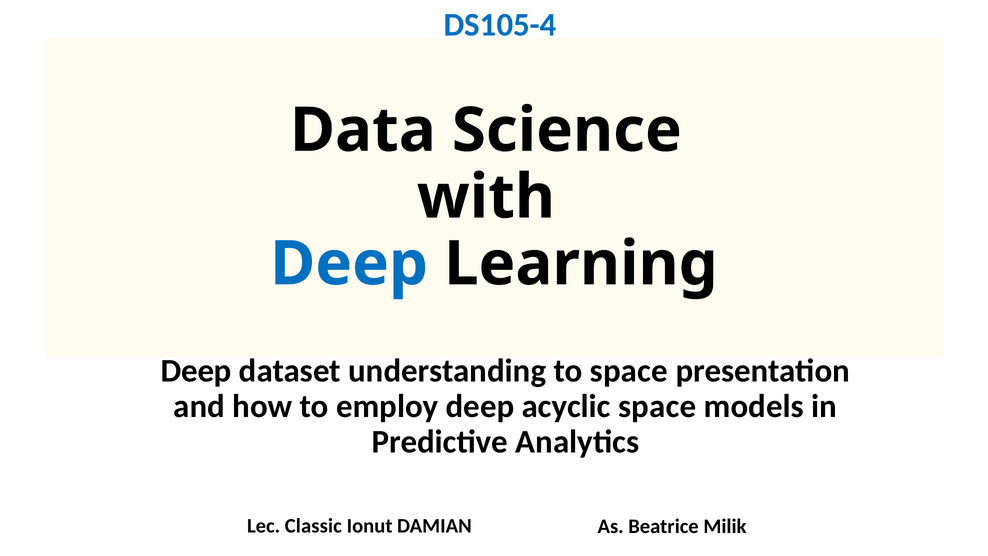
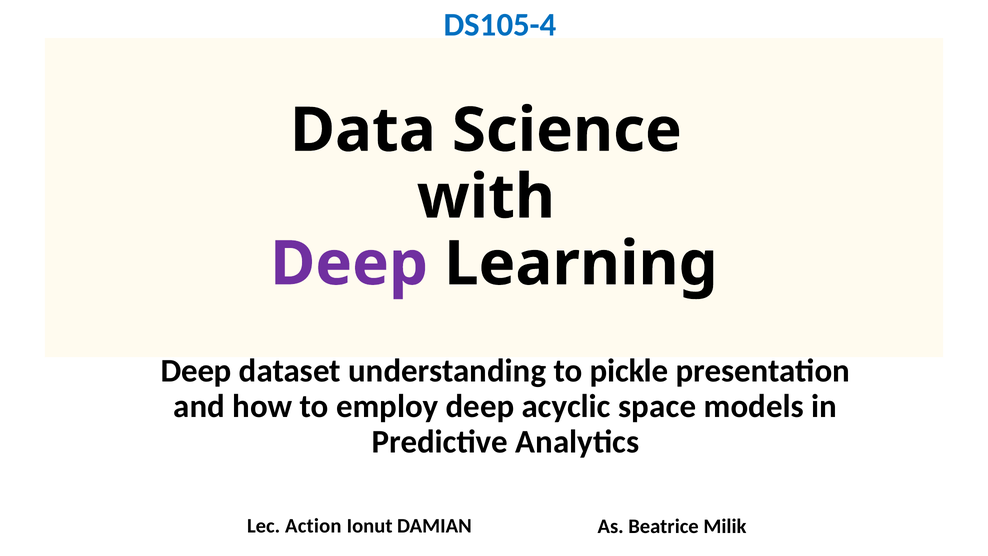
Deep colour: blue -> purple (349, 264)
to space: space -> pickle (629, 371)
Classic: Classic -> Action (313, 525)
